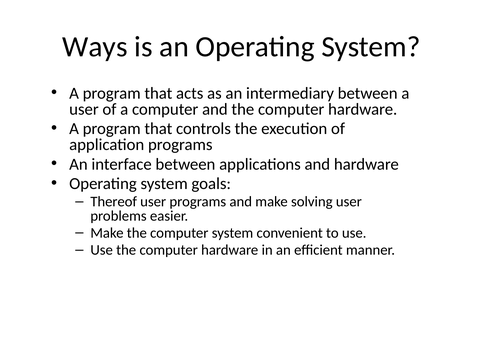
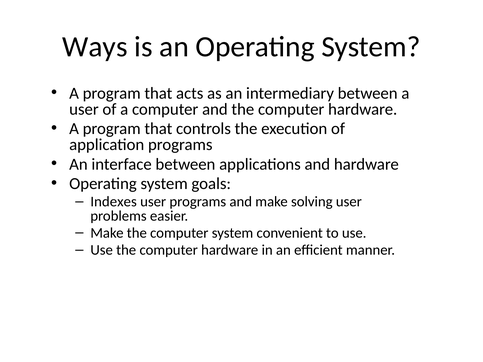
Thereof: Thereof -> Indexes (114, 202)
